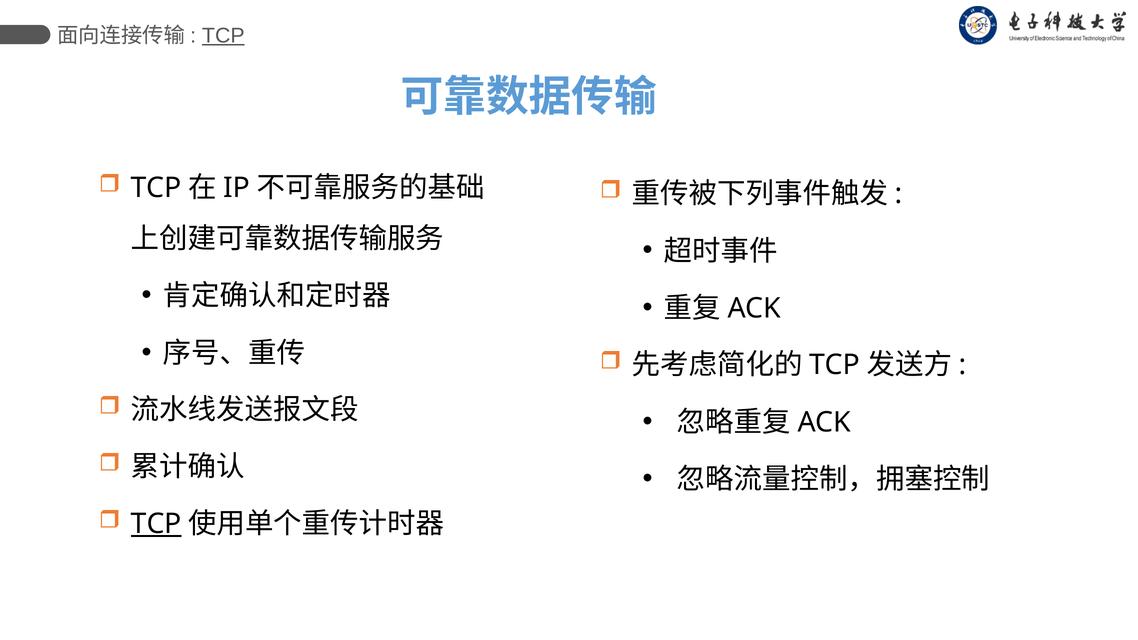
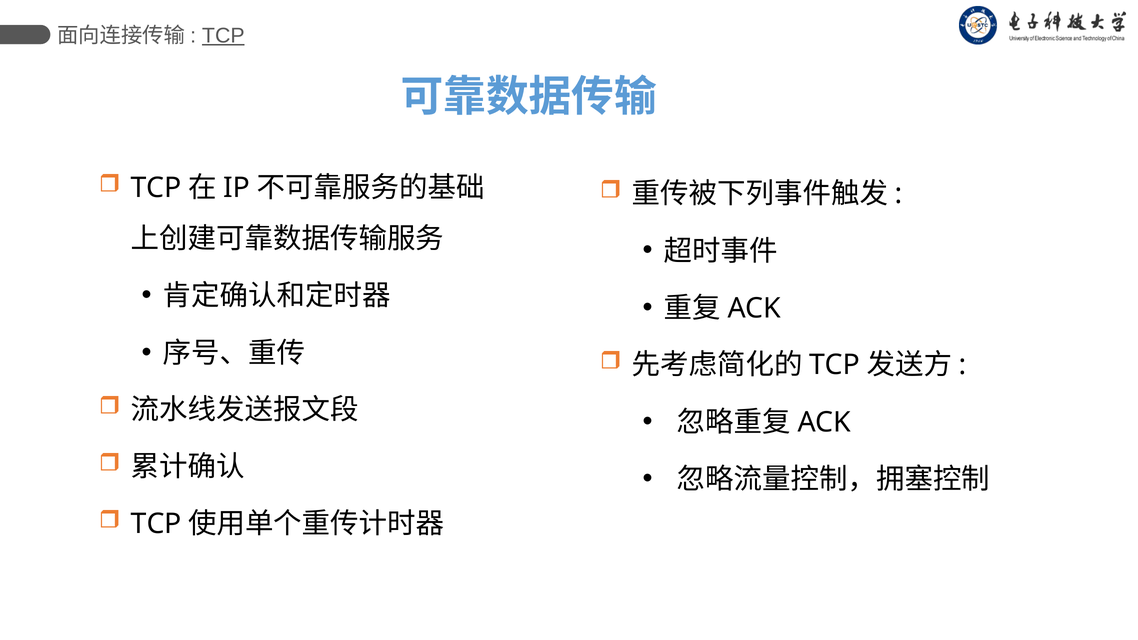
TCP underline: present -> none (156, 524)
